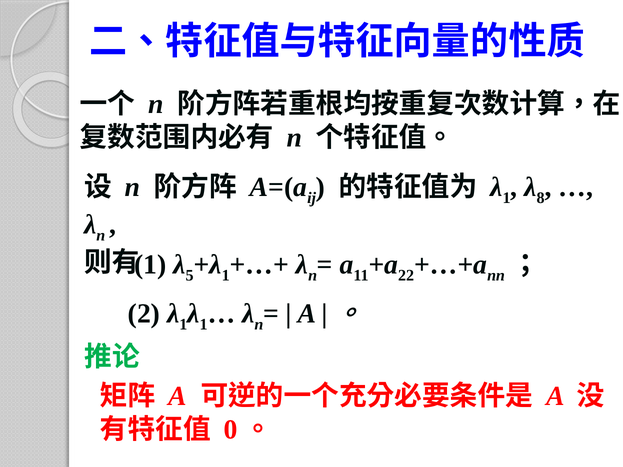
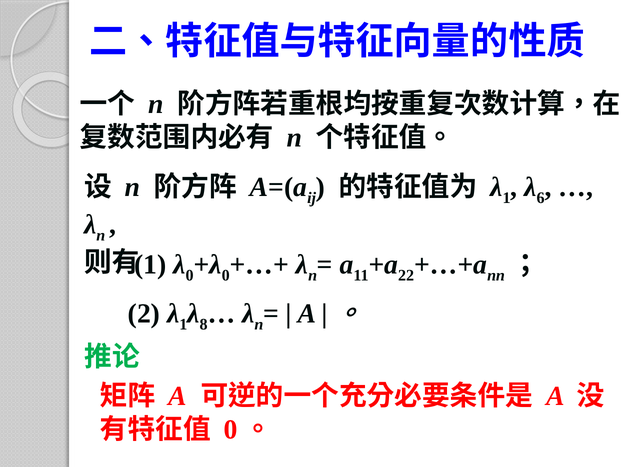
8: 8 -> 6 (541, 198)
5: 5 -> 0 (190, 276)
1: 1 -> 0 (226, 276)
1: 1 -> 8 (204, 324)
